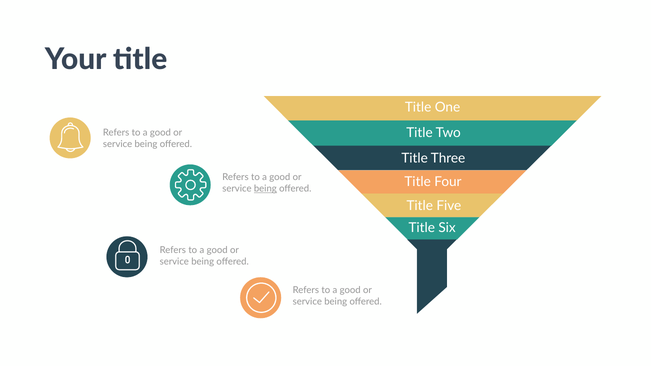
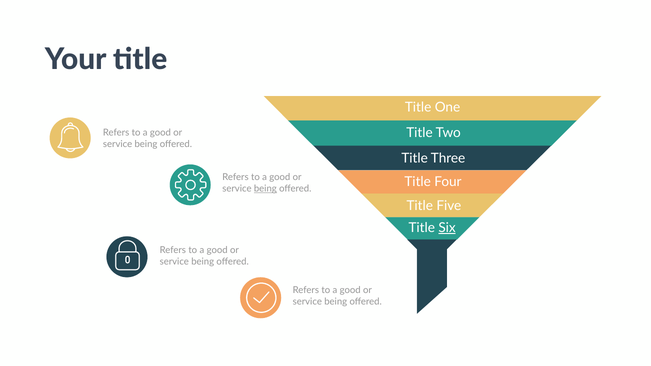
Six underline: none -> present (447, 228)
